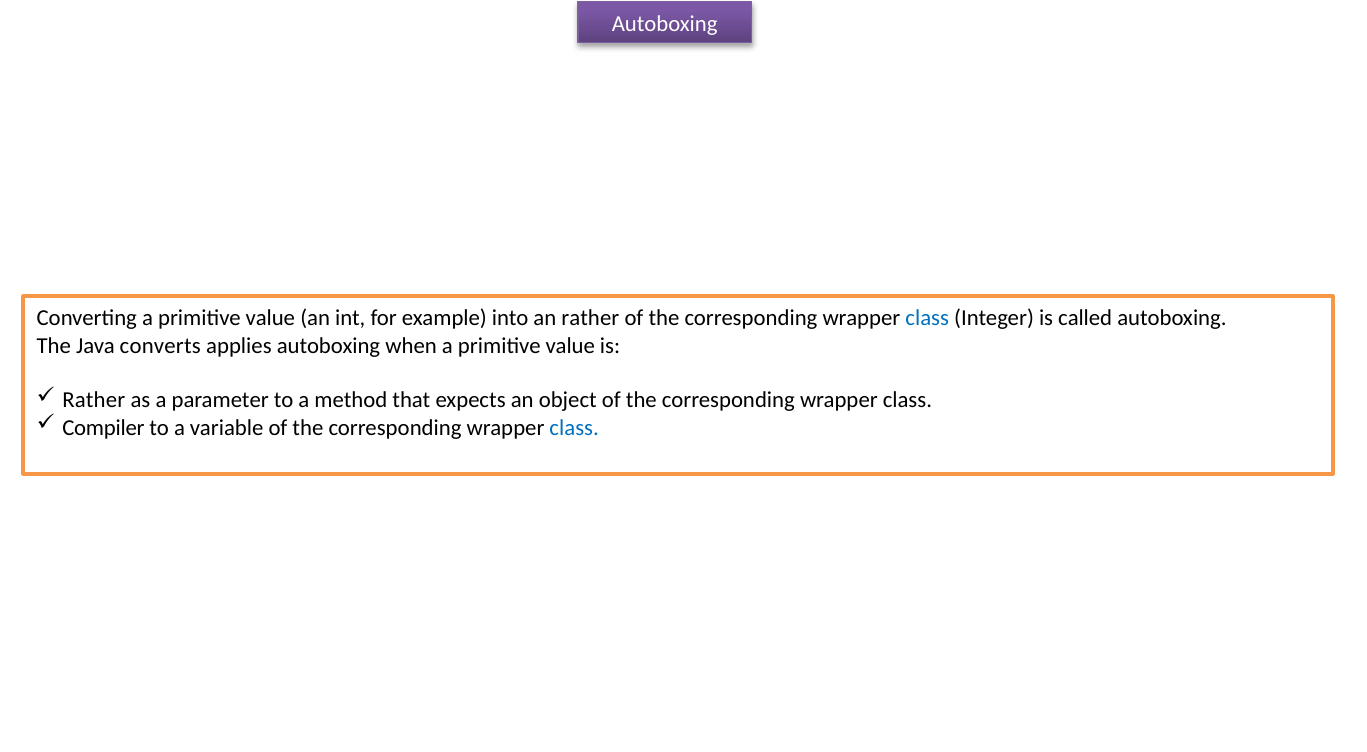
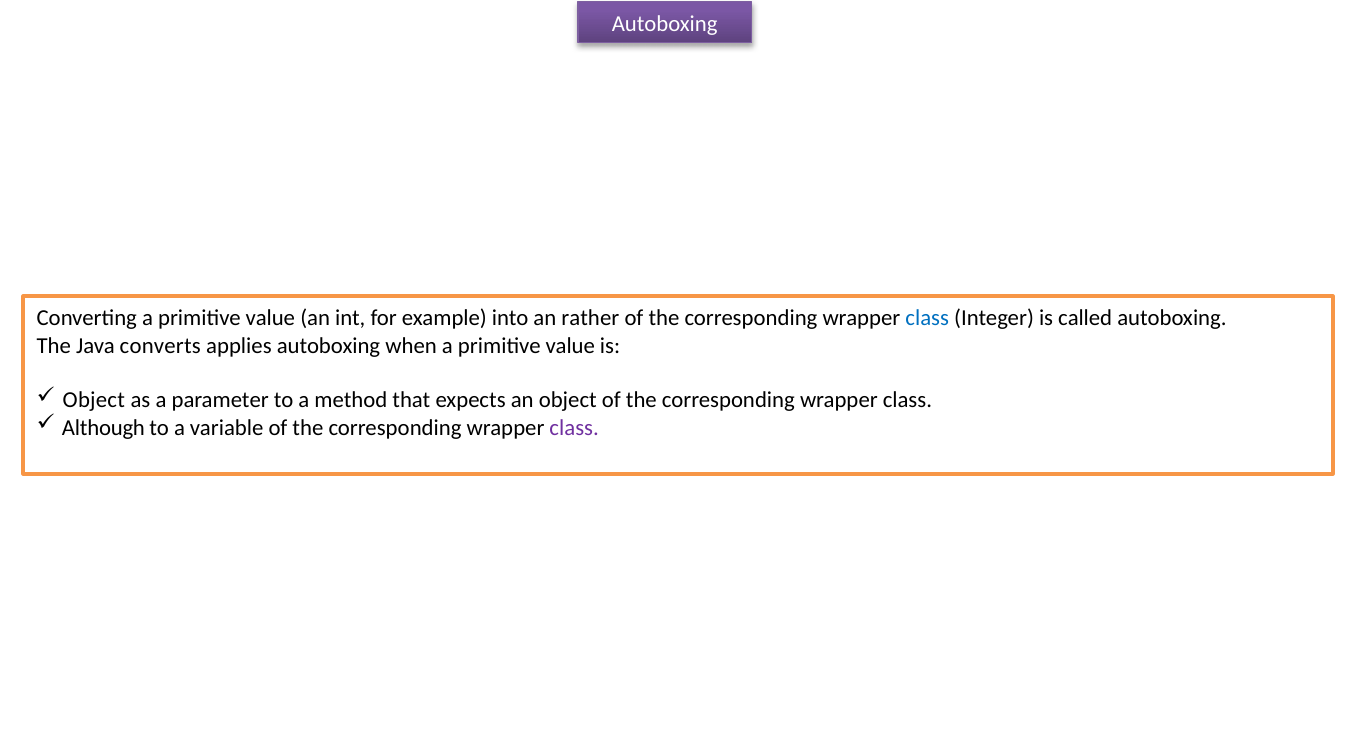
Rather: Rather -> Object (94, 400)
Compiler: Compiler -> Although (103, 427)
class colour: blue -> purple (574, 427)
